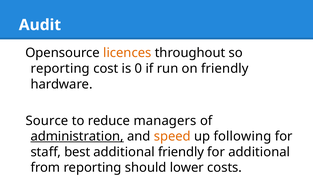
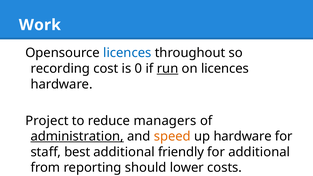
Audit: Audit -> Work (40, 25)
licences colour: orange -> blue (127, 53)
reporting: reporting -> recording (60, 69)
run underline: none -> present (168, 69)
on friendly: friendly -> licences (225, 69)
Source: Source -> Project (47, 121)
up following: following -> hardware (243, 136)
